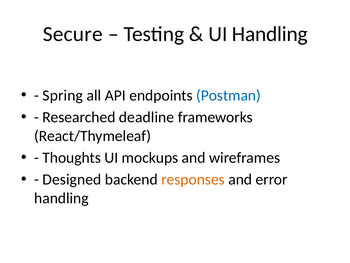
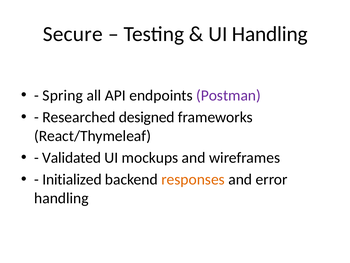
Postman colour: blue -> purple (228, 95)
deadline: deadline -> designed (147, 117)
Thoughts: Thoughts -> Validated (72, 157)
Designed: Designed -> Initialized (72, 179)
